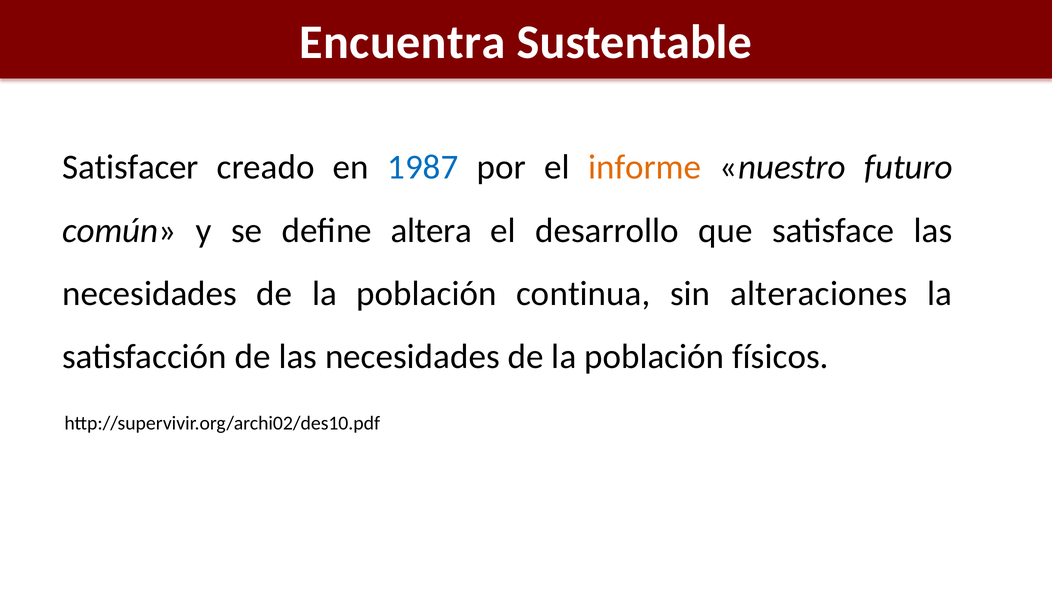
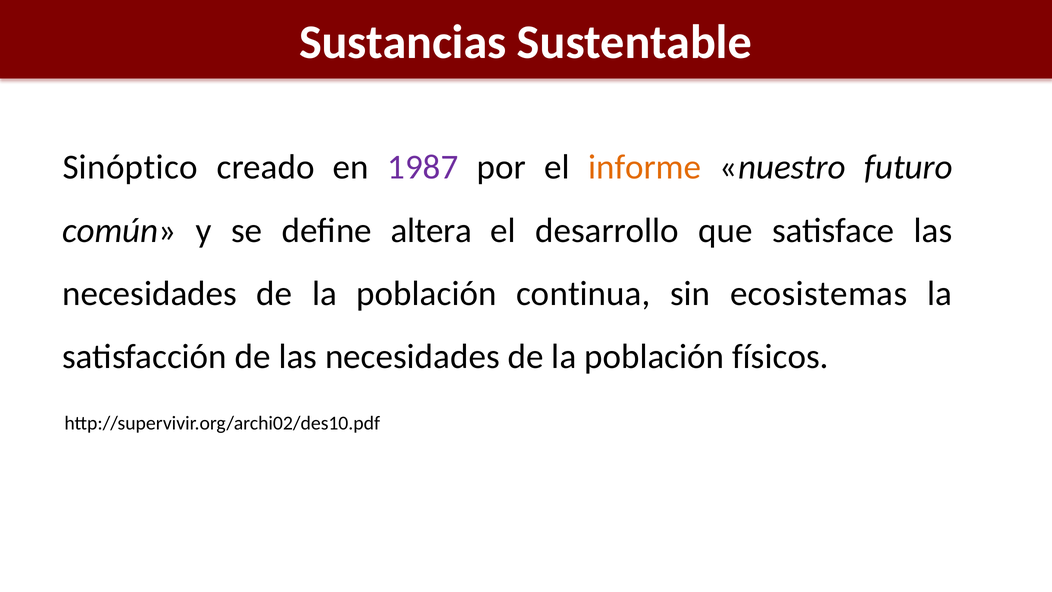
Encuentra: Encuentra -> Sustancias (403, 43)
Satisfacer: Satisfacer -> Sinóptico (130, 167)
1987 colour: blue -> purple (423, 167)
alteraciones: alteraciones -> ecosistemas (819, 294)
